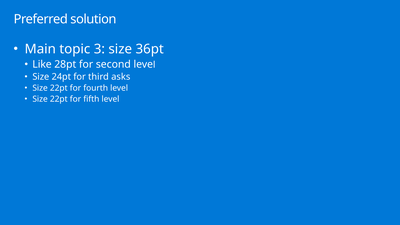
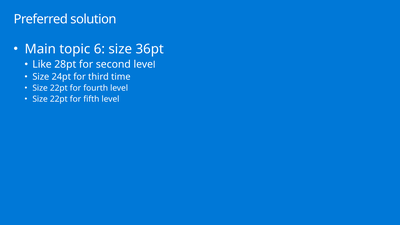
3: 3 -> 6 (99, 49)
asks: asks -> time (121, 77)
